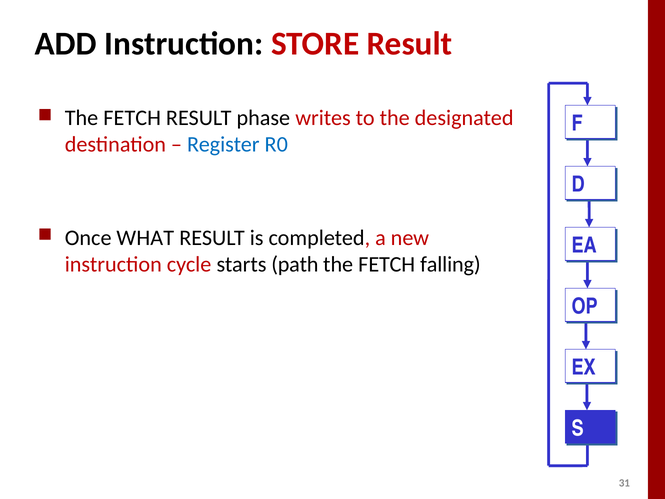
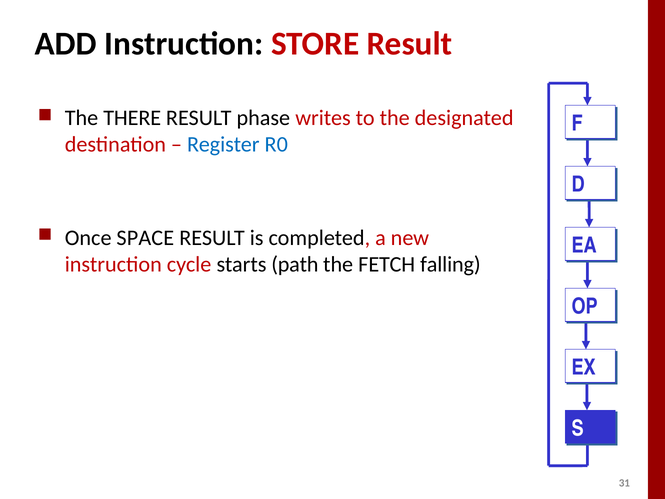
FETCH: FETCH -> THERE (132, 118)
WHAT: WHAT -> SPACE (145, 238)
